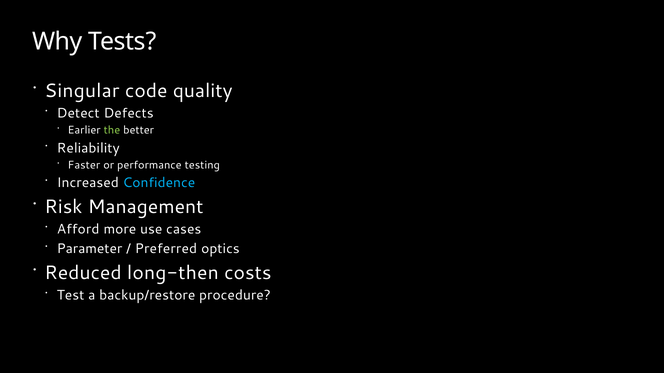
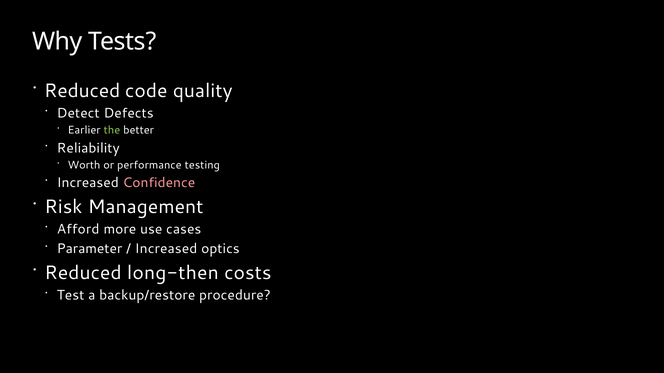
Singular: Singular -> Reduced (82, 91)
Faster: Faster -> Worth (84, 165)
Confidence colour: light blue -> pink (159, 183)
Preferred: Preferred -> Increased (166, 249)
